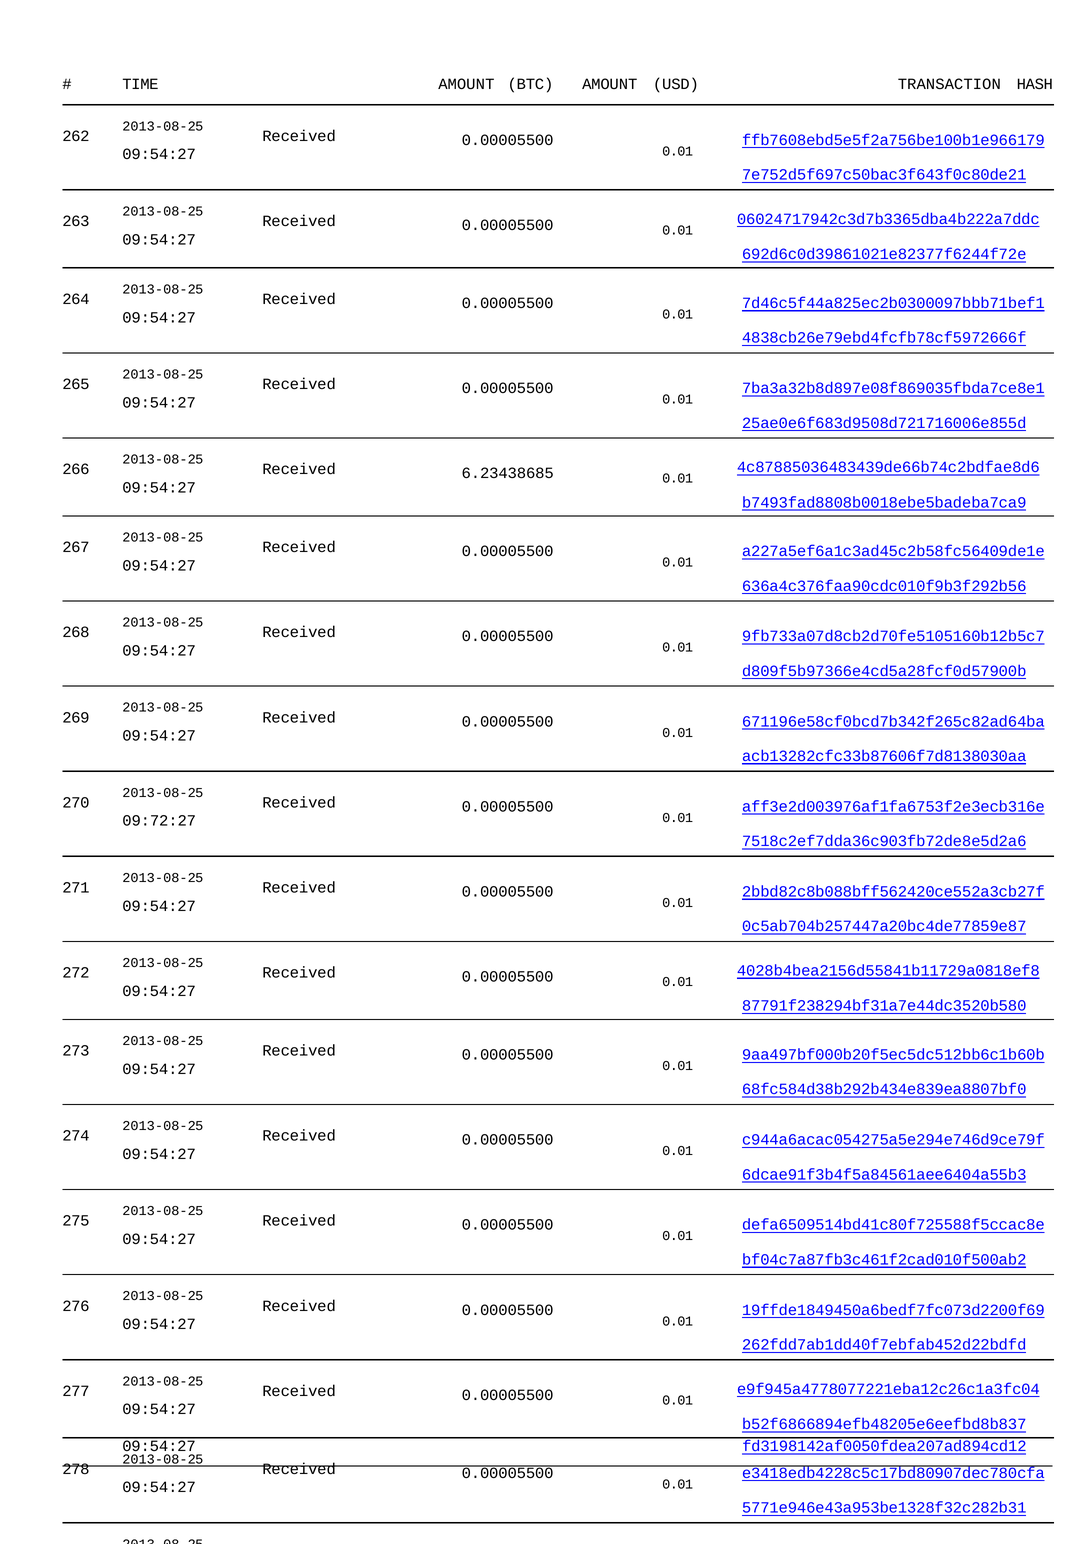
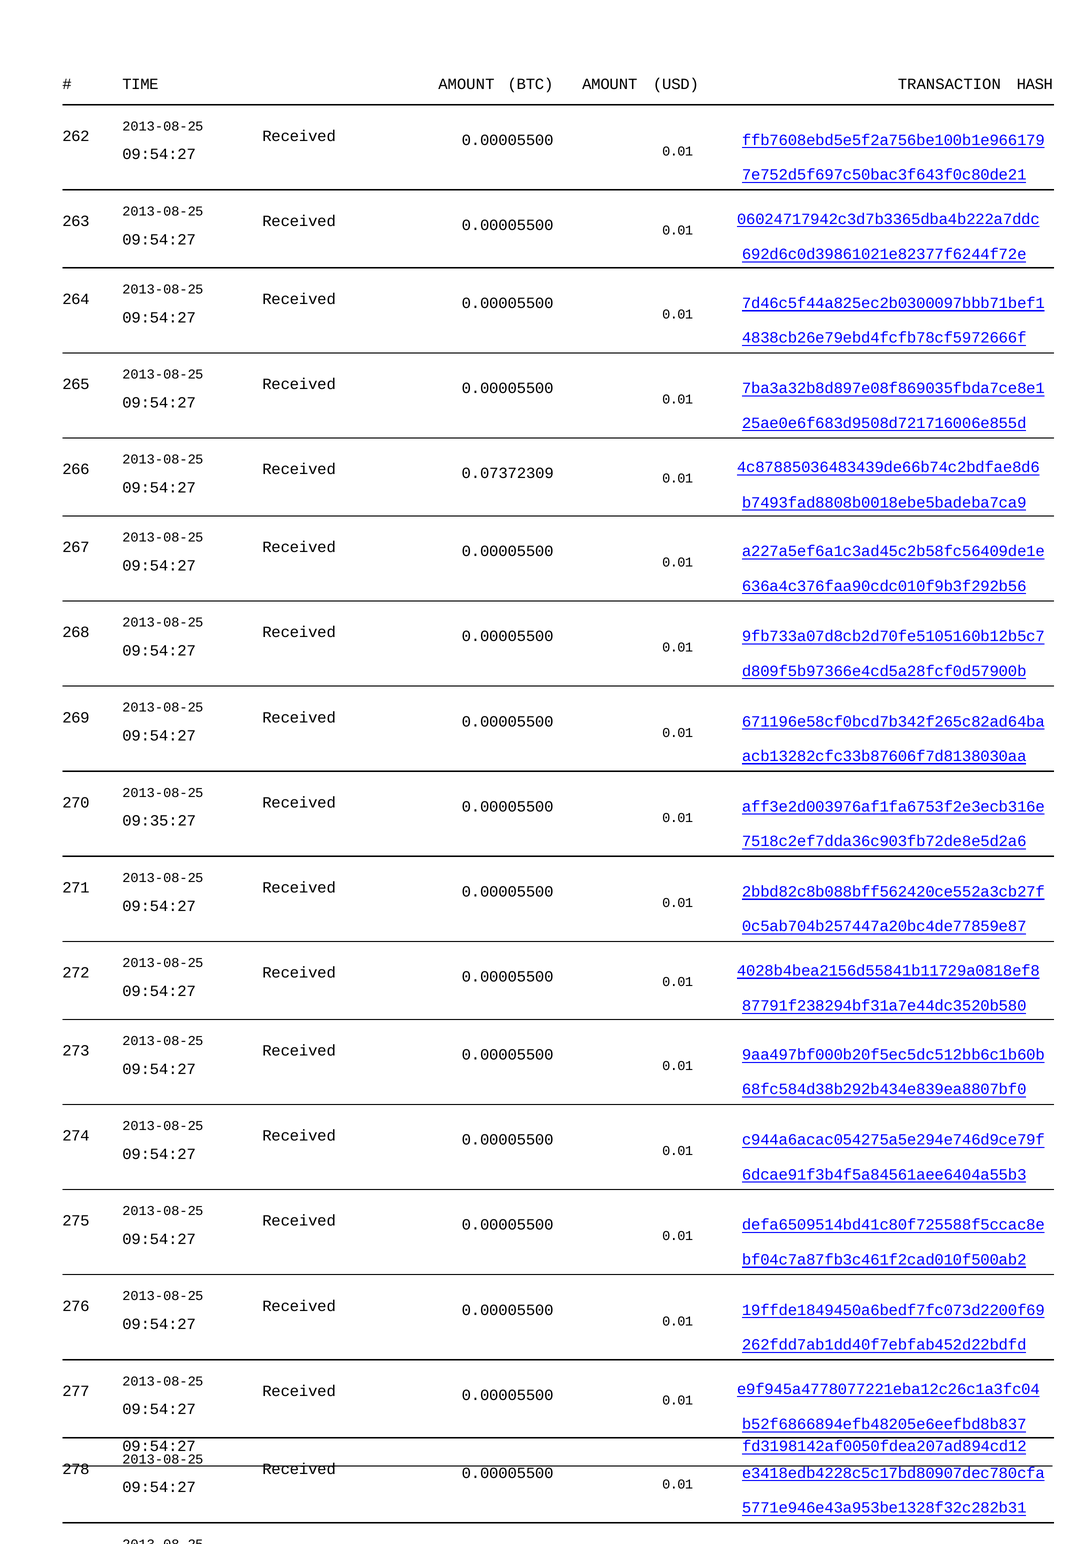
6.23438685: 6.23438685 -> 0.07372309 (508, 473)
09:72:27: 09:72:27 -> 09:35:27 (159, 821)
